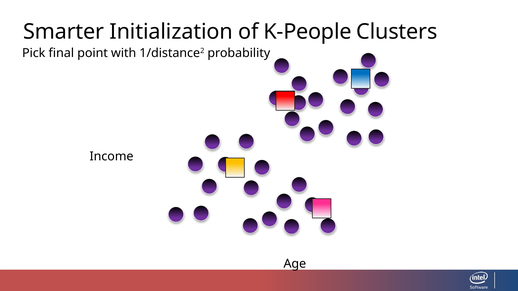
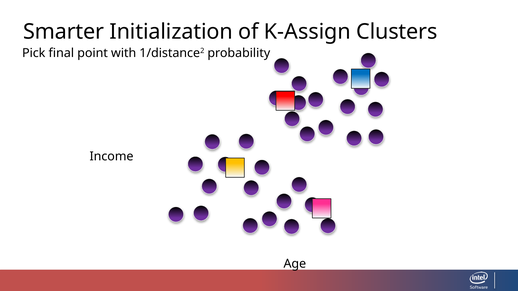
K-People: K-People -> K-Assign (307, 32)
